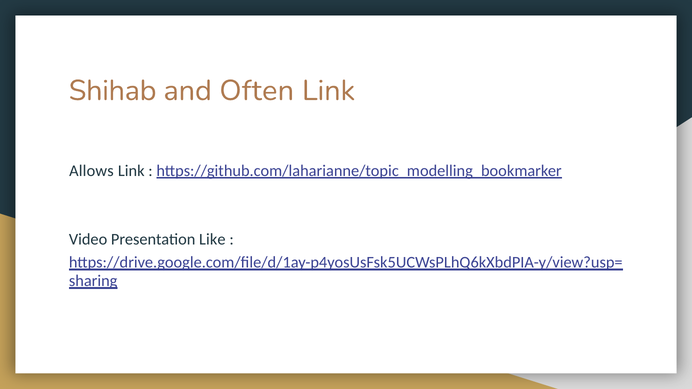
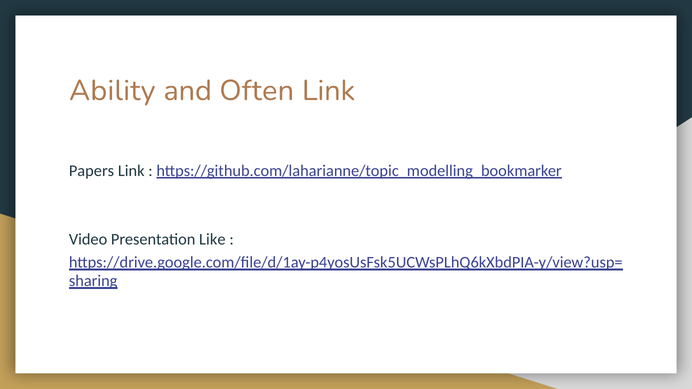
Shihab: Shihab -> Ability (112, 91)
Allows: Allows -> Papers (92, 171)
